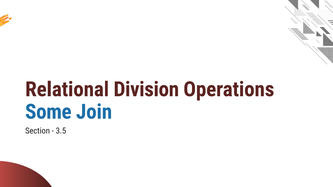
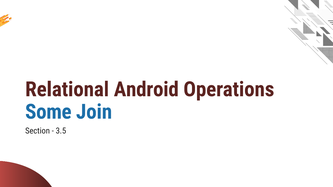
Division: Division -> Android (146, 90)
